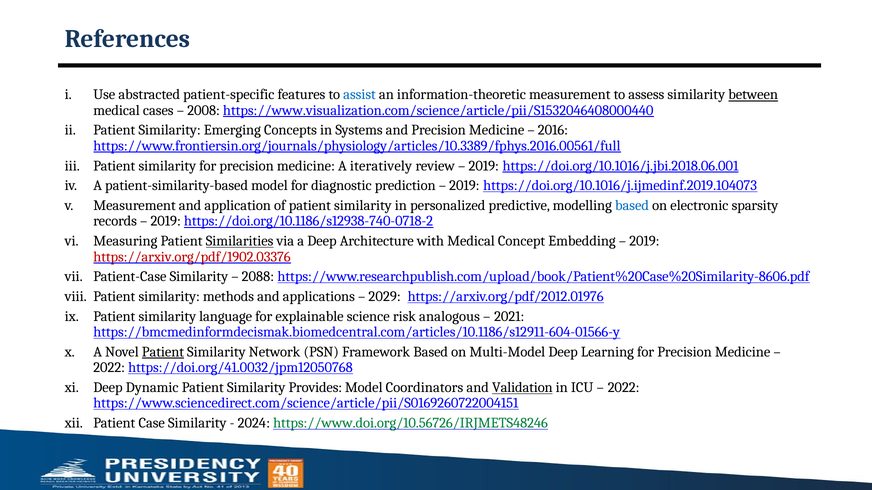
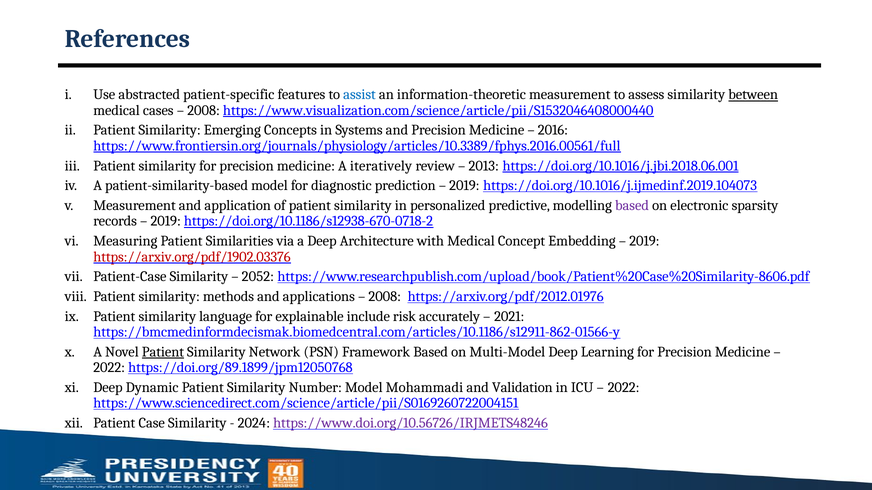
2019: 2019 -> 2013 (484, 166)
based colour: blue -> purple (632, 206)
https://doi.org/10.1186/s12938-740-0718-2: https://doi.org/10.1186/s12938-740-0718-2 -> https://doi.org/10.1186/s12938-670-0718-2 (309, 221)
Similarities underline: present -> none (240, 241)
2088: 2088 -> 2052 (258, 277)
2029: 2029 -> 2008 (385, 297)
science: science -> include (368, 317)
analogous: analogous -> accurately (450, 317)
https://bmcmedinformdecismak.biomedcentral.com/articles/10.1186/s12911-604-01566-y: https://bmcmedinformdecismak.biomedcentral.com/articles/10.1186/s12911-604-01566-y -> https://bmcmedinformdecismak.biomedcentral.com/articles/10.1186/s12911-862-01566-y (357, 332)
https://doi.org/41.0032/jpm12050768: https://doi.org/41.0032/jpm12050768 -> https://doi.org/89.1899/jpm12050768 (240, 368)
Provides: Provides -> Number (315, 388)
Coordinators: Coordinators -> Mohammadi (424, 388)
Validation underline: present -> none (522, 388)
https://www.doi.org/10.56726/IRJMETS48246 colour: green -> purple (411, 423)
